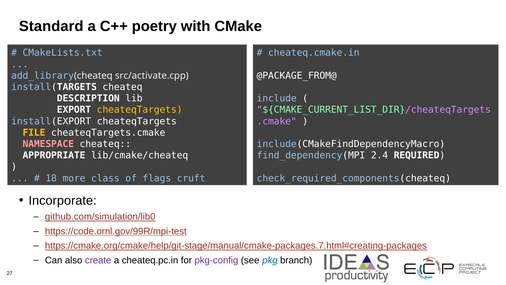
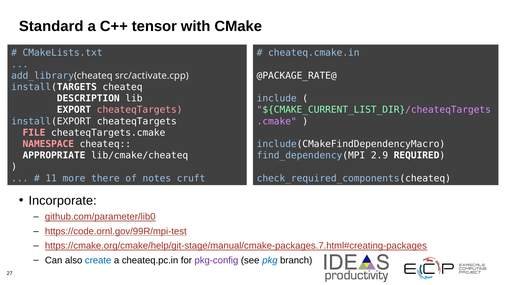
poetry: poetry -> tensor (154, 26)
@PACKAGE_FROM@: @PACKAGE_FROM@ -> @PACKAGE_RATE@ (297, 76)
cheateqTargets colour: yellow -> pink (140, 110)
FILE colour: yellow -> pink (34, 132)
2.4: 2.4 -> 2.9 (379, 155)
18: 18 -> 11 (51, 178)
class: class -> there (105, 178)
flags: flags -> notes (157, 178)
github.com/simulation/lib0: github.com/simulation/lib0 -> github.com/parameter/lib0 (100, 217)
create colour: purple -> blue (98, 260)
